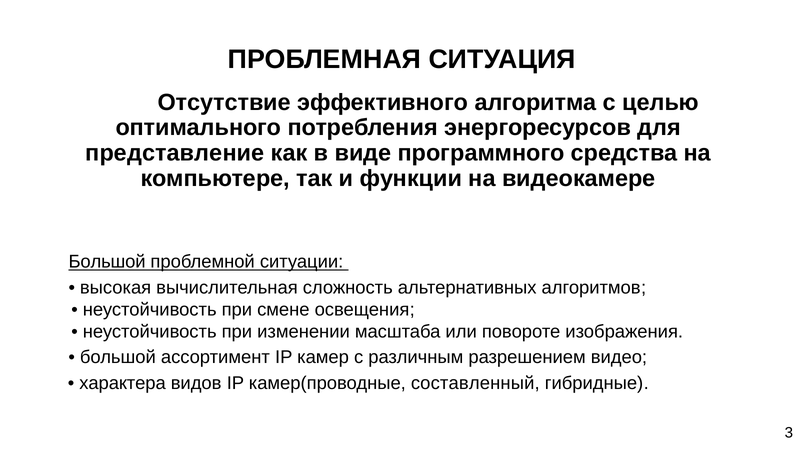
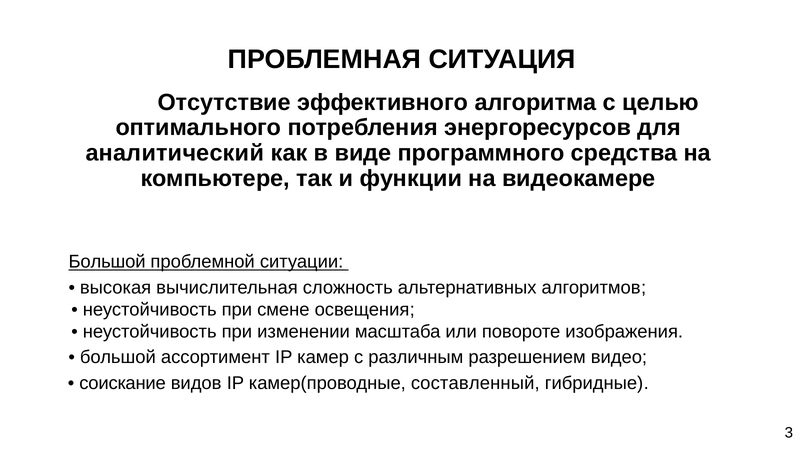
представление: представление -> аналитический (175, 153)
характера: характера -> соискание (123, 383)
